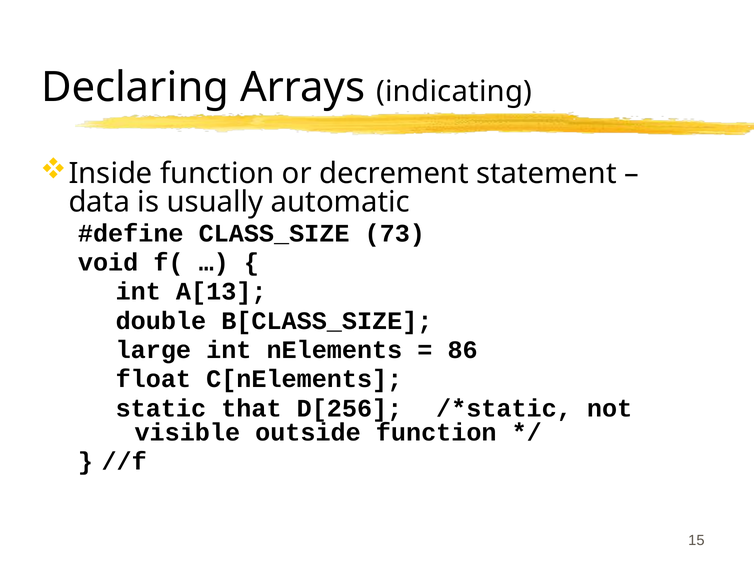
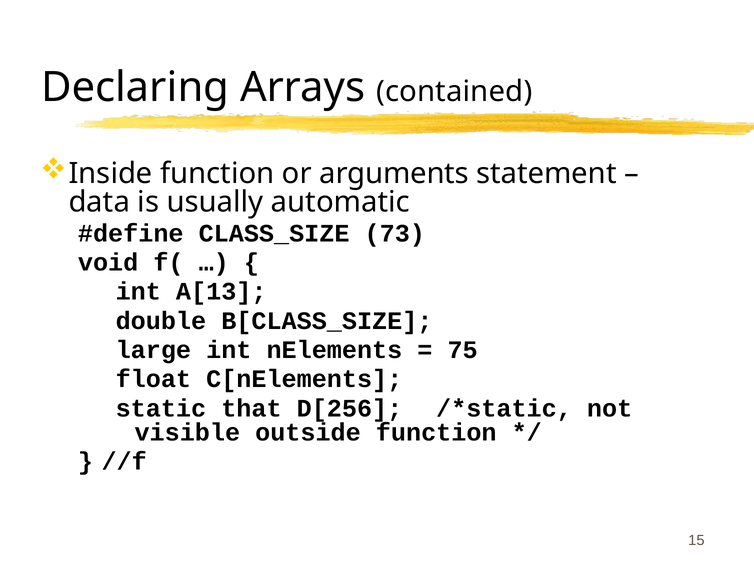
indicating: indicating -> contained (454, 91)
decrement: decrement -> arguments (394, 174)
86: 86 -> 75 (463, 350)
